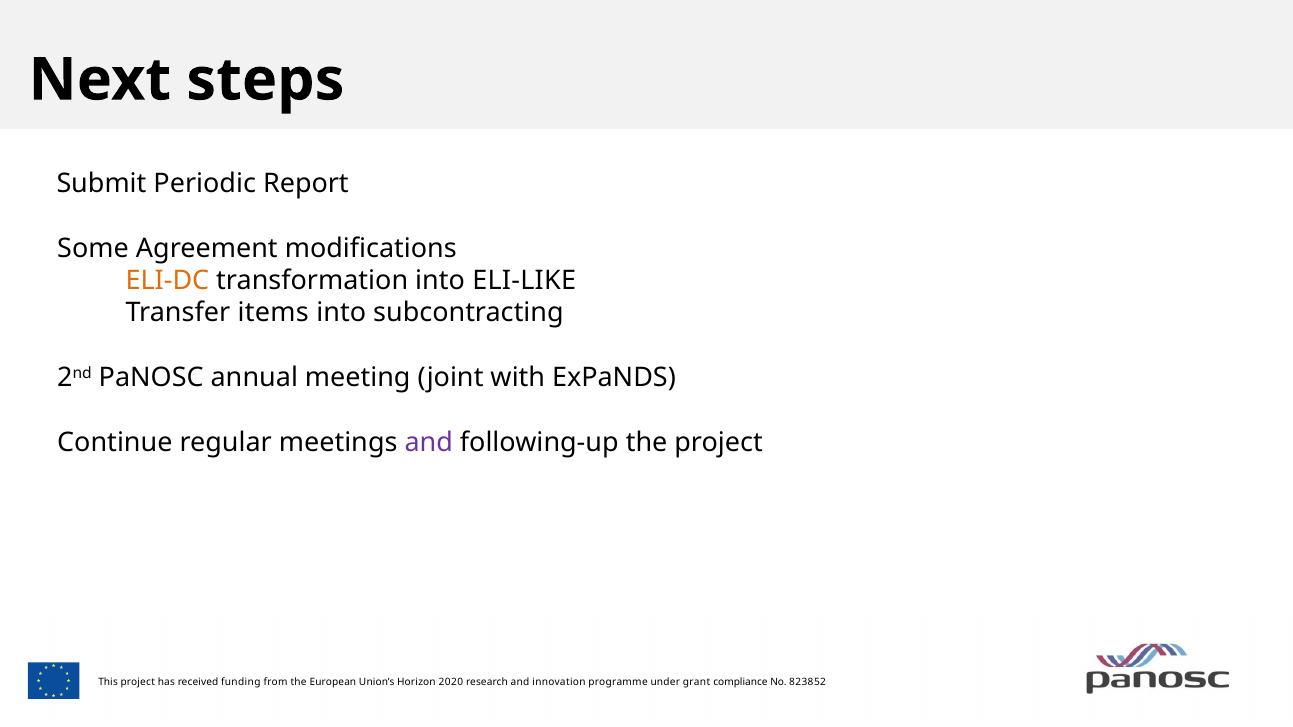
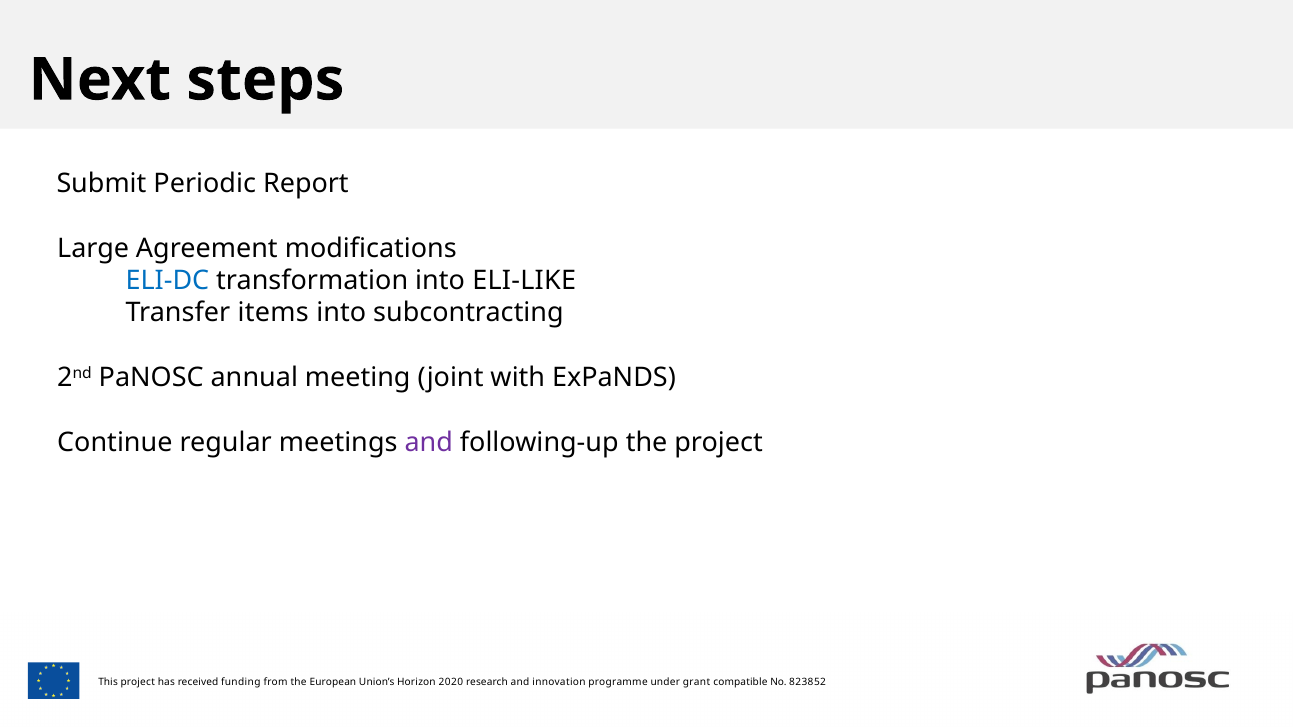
Some: Some -> Large (93, 248)
ELI-DC colour: orange -> blue (167, 281)
compliance: compliance -> compatible (740, 683)
